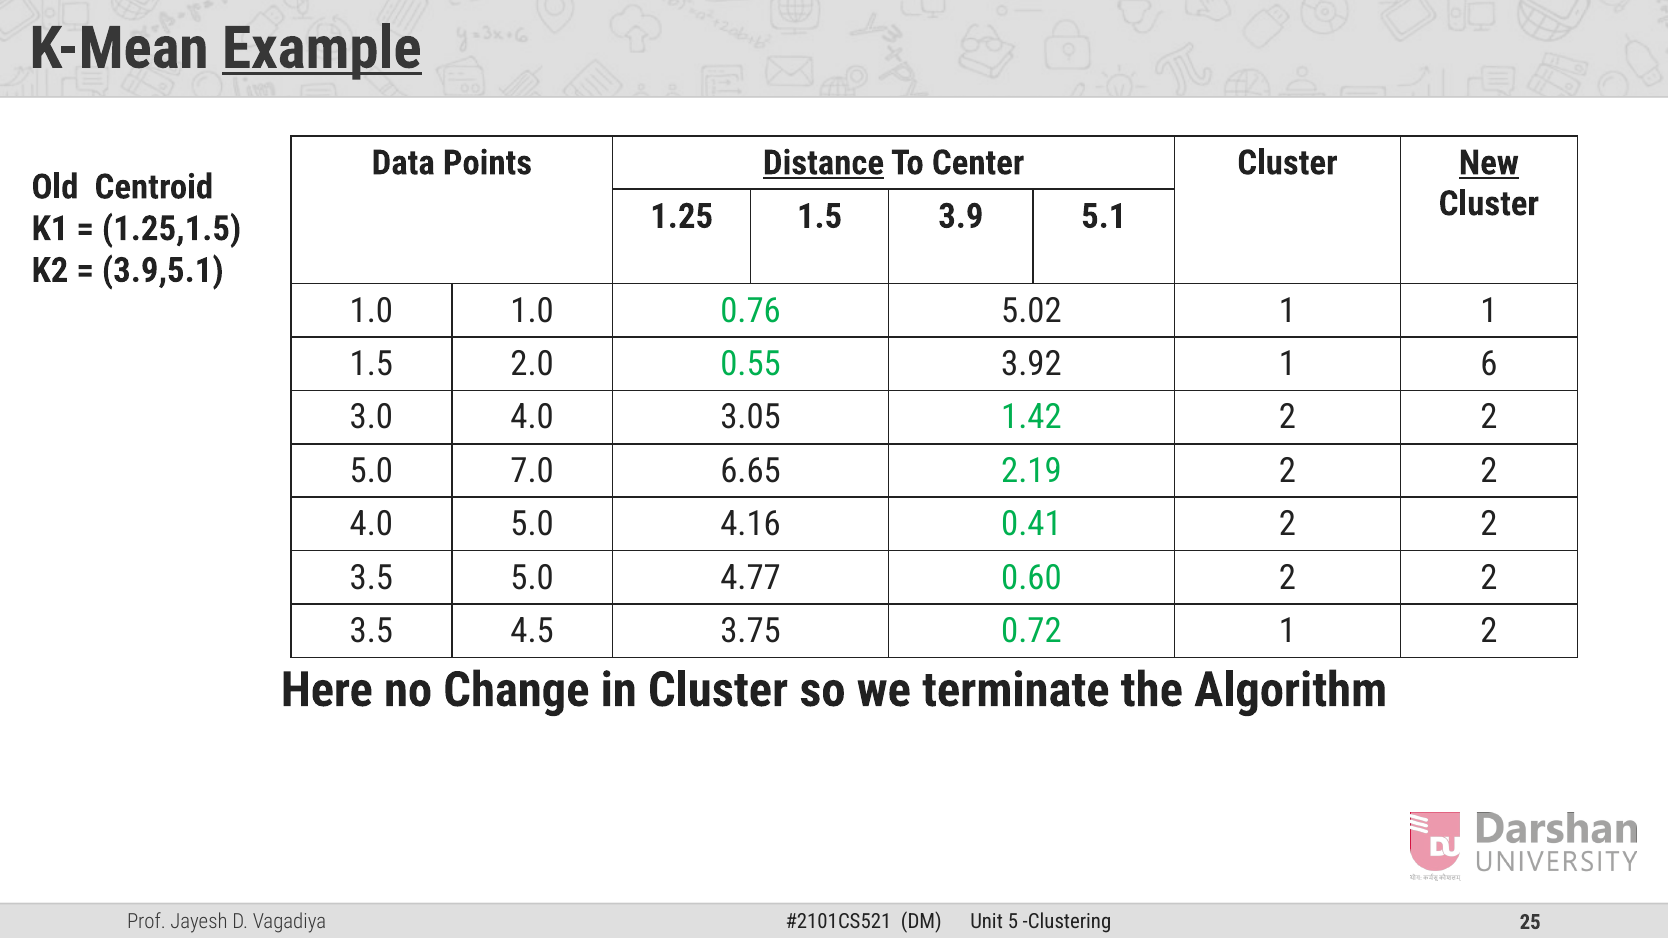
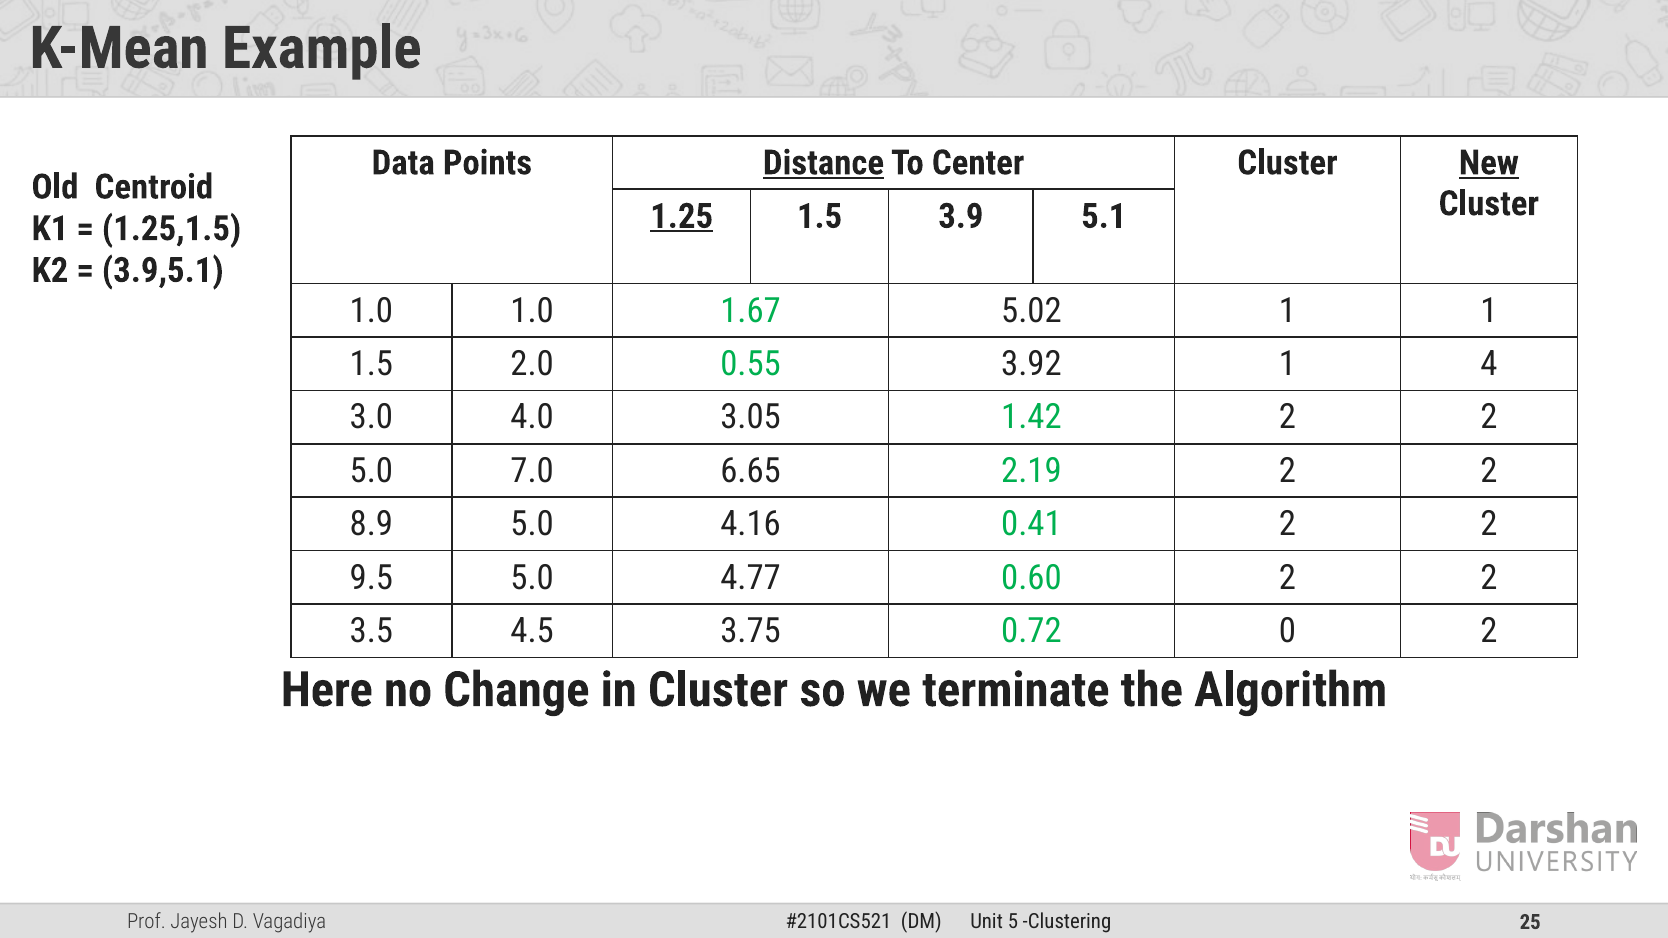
Example underline: present -> none (322, 48)
1.25 underline: none -> present (682, 216)
0.76: 0.76 -> 1.67 (751, 311)
6: 6 -> 4 (1489, 364)
4.0: 4.0 -> 8.9 (371, 524)
3.5: 3.5 -> 9.5 (371, 578)
0.72 1: 1 -> 0 (1287, 631)
